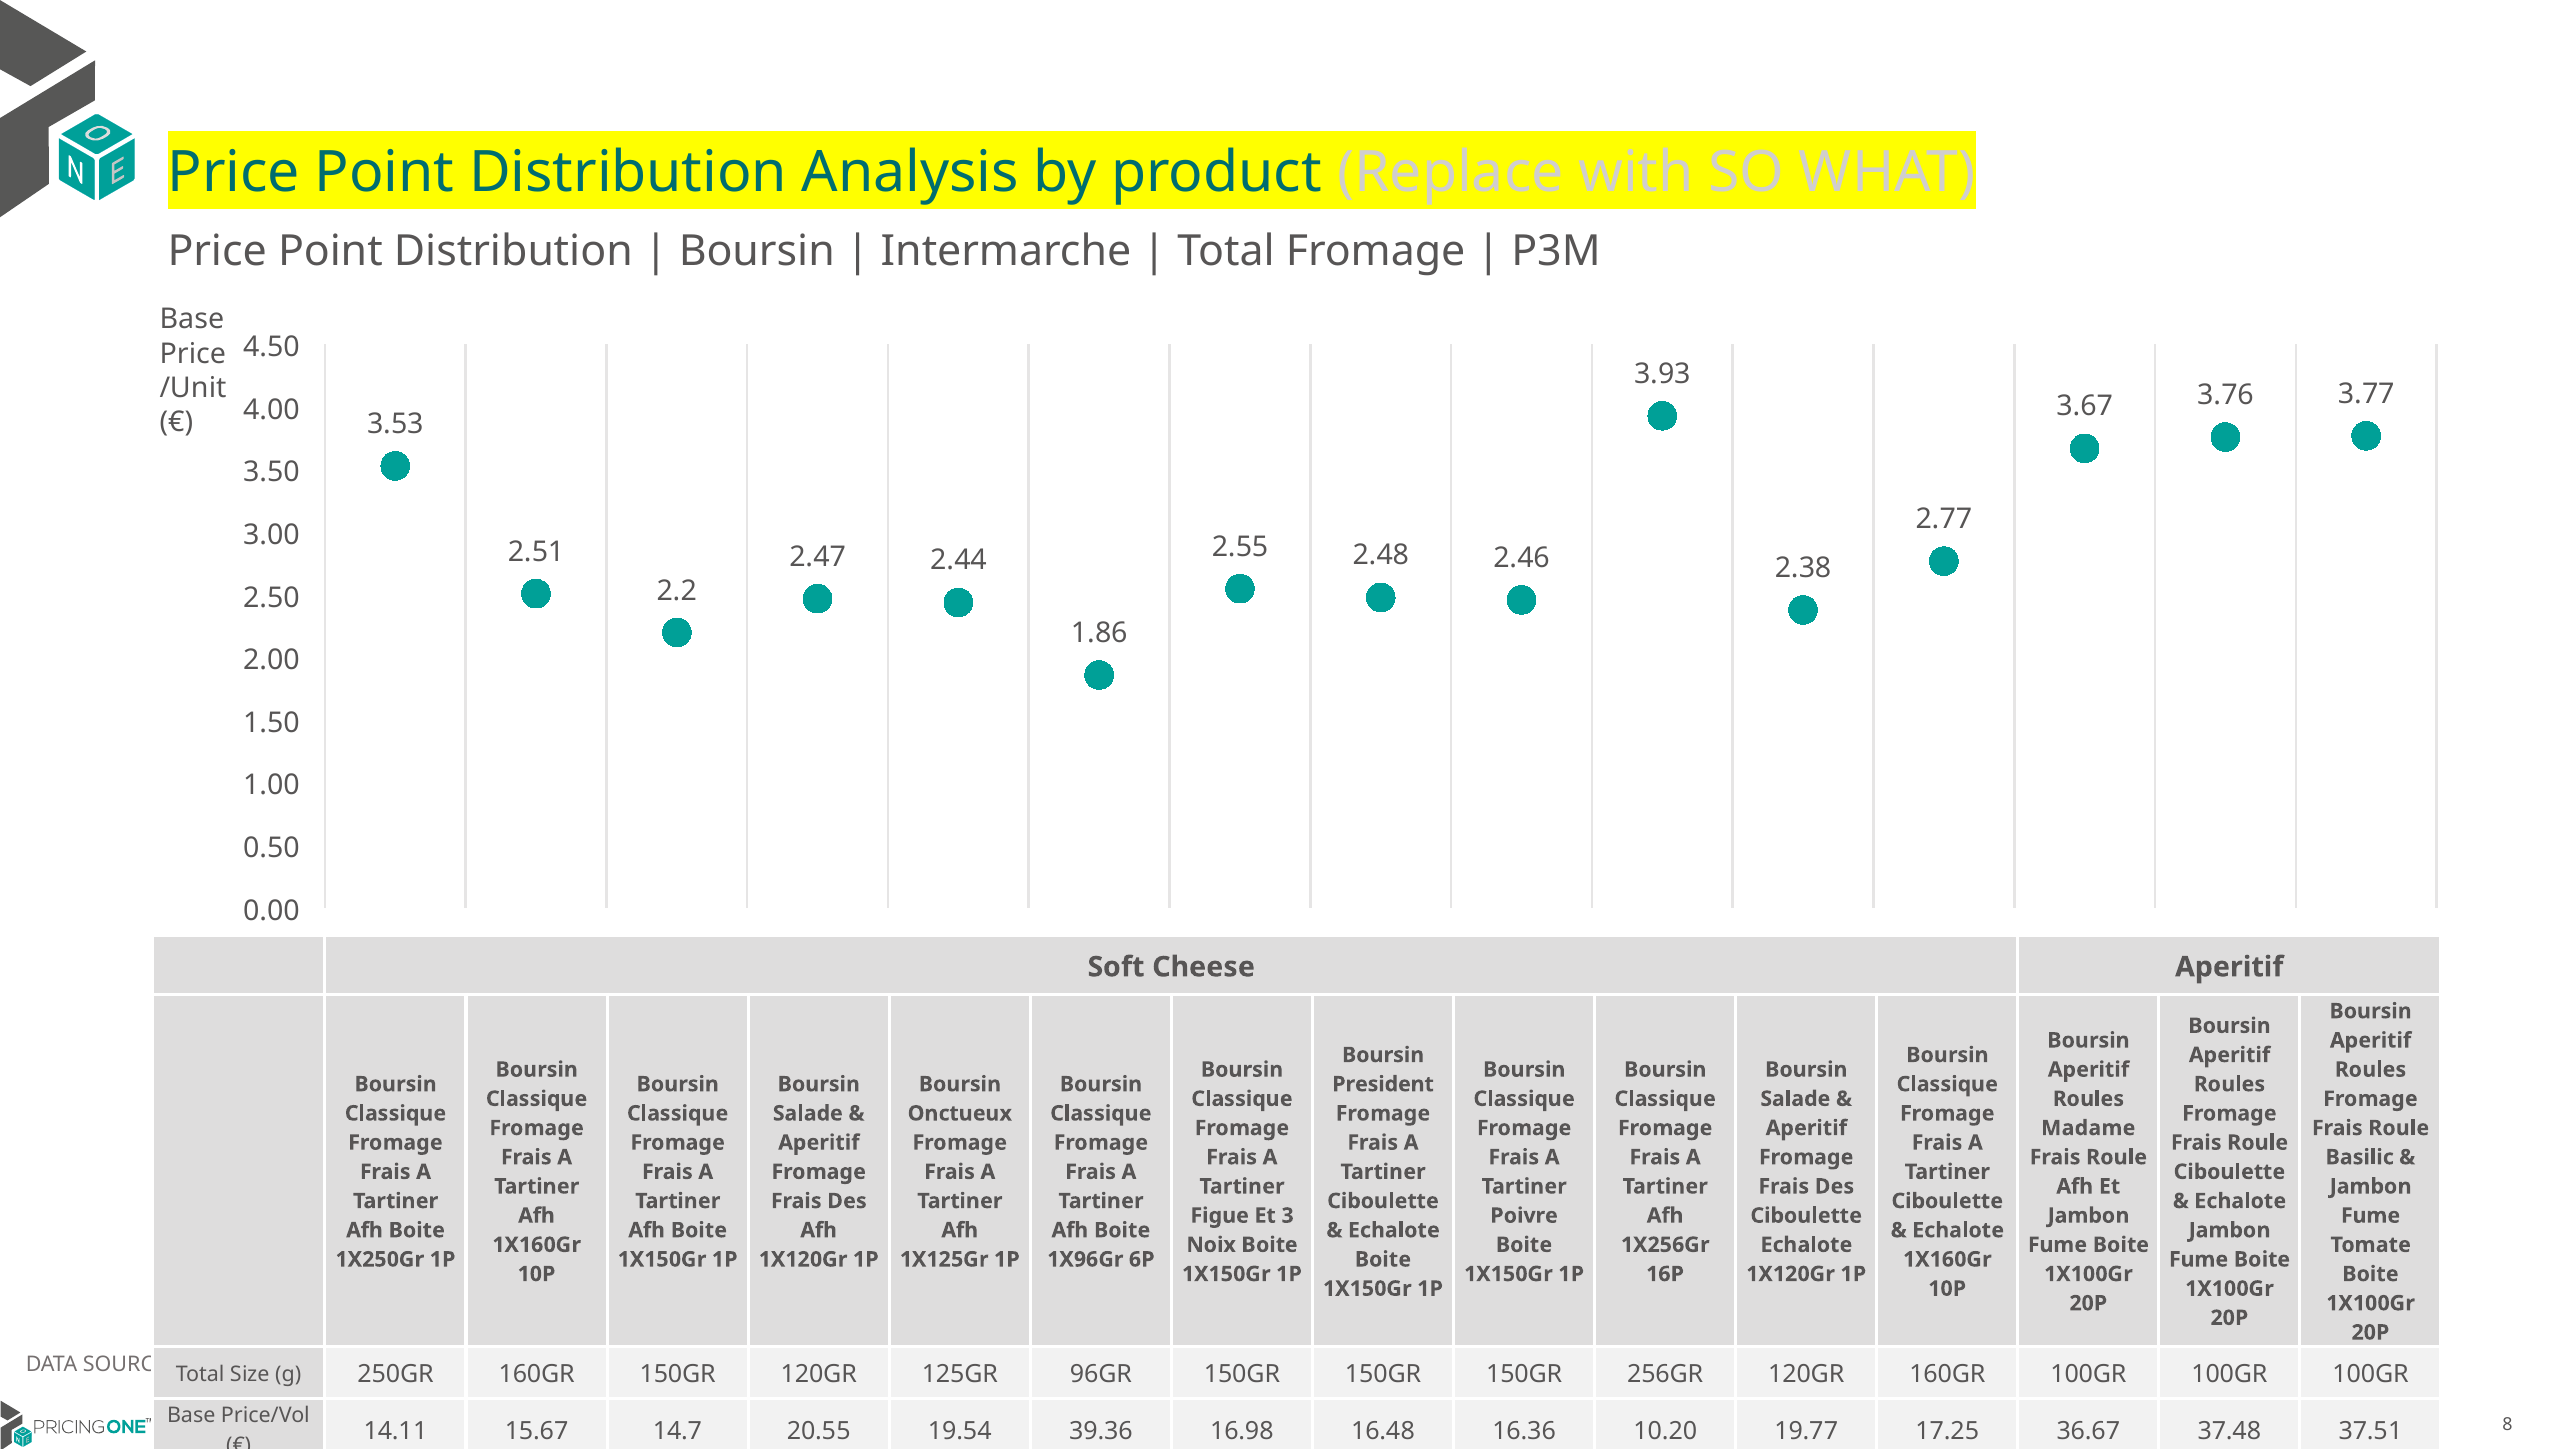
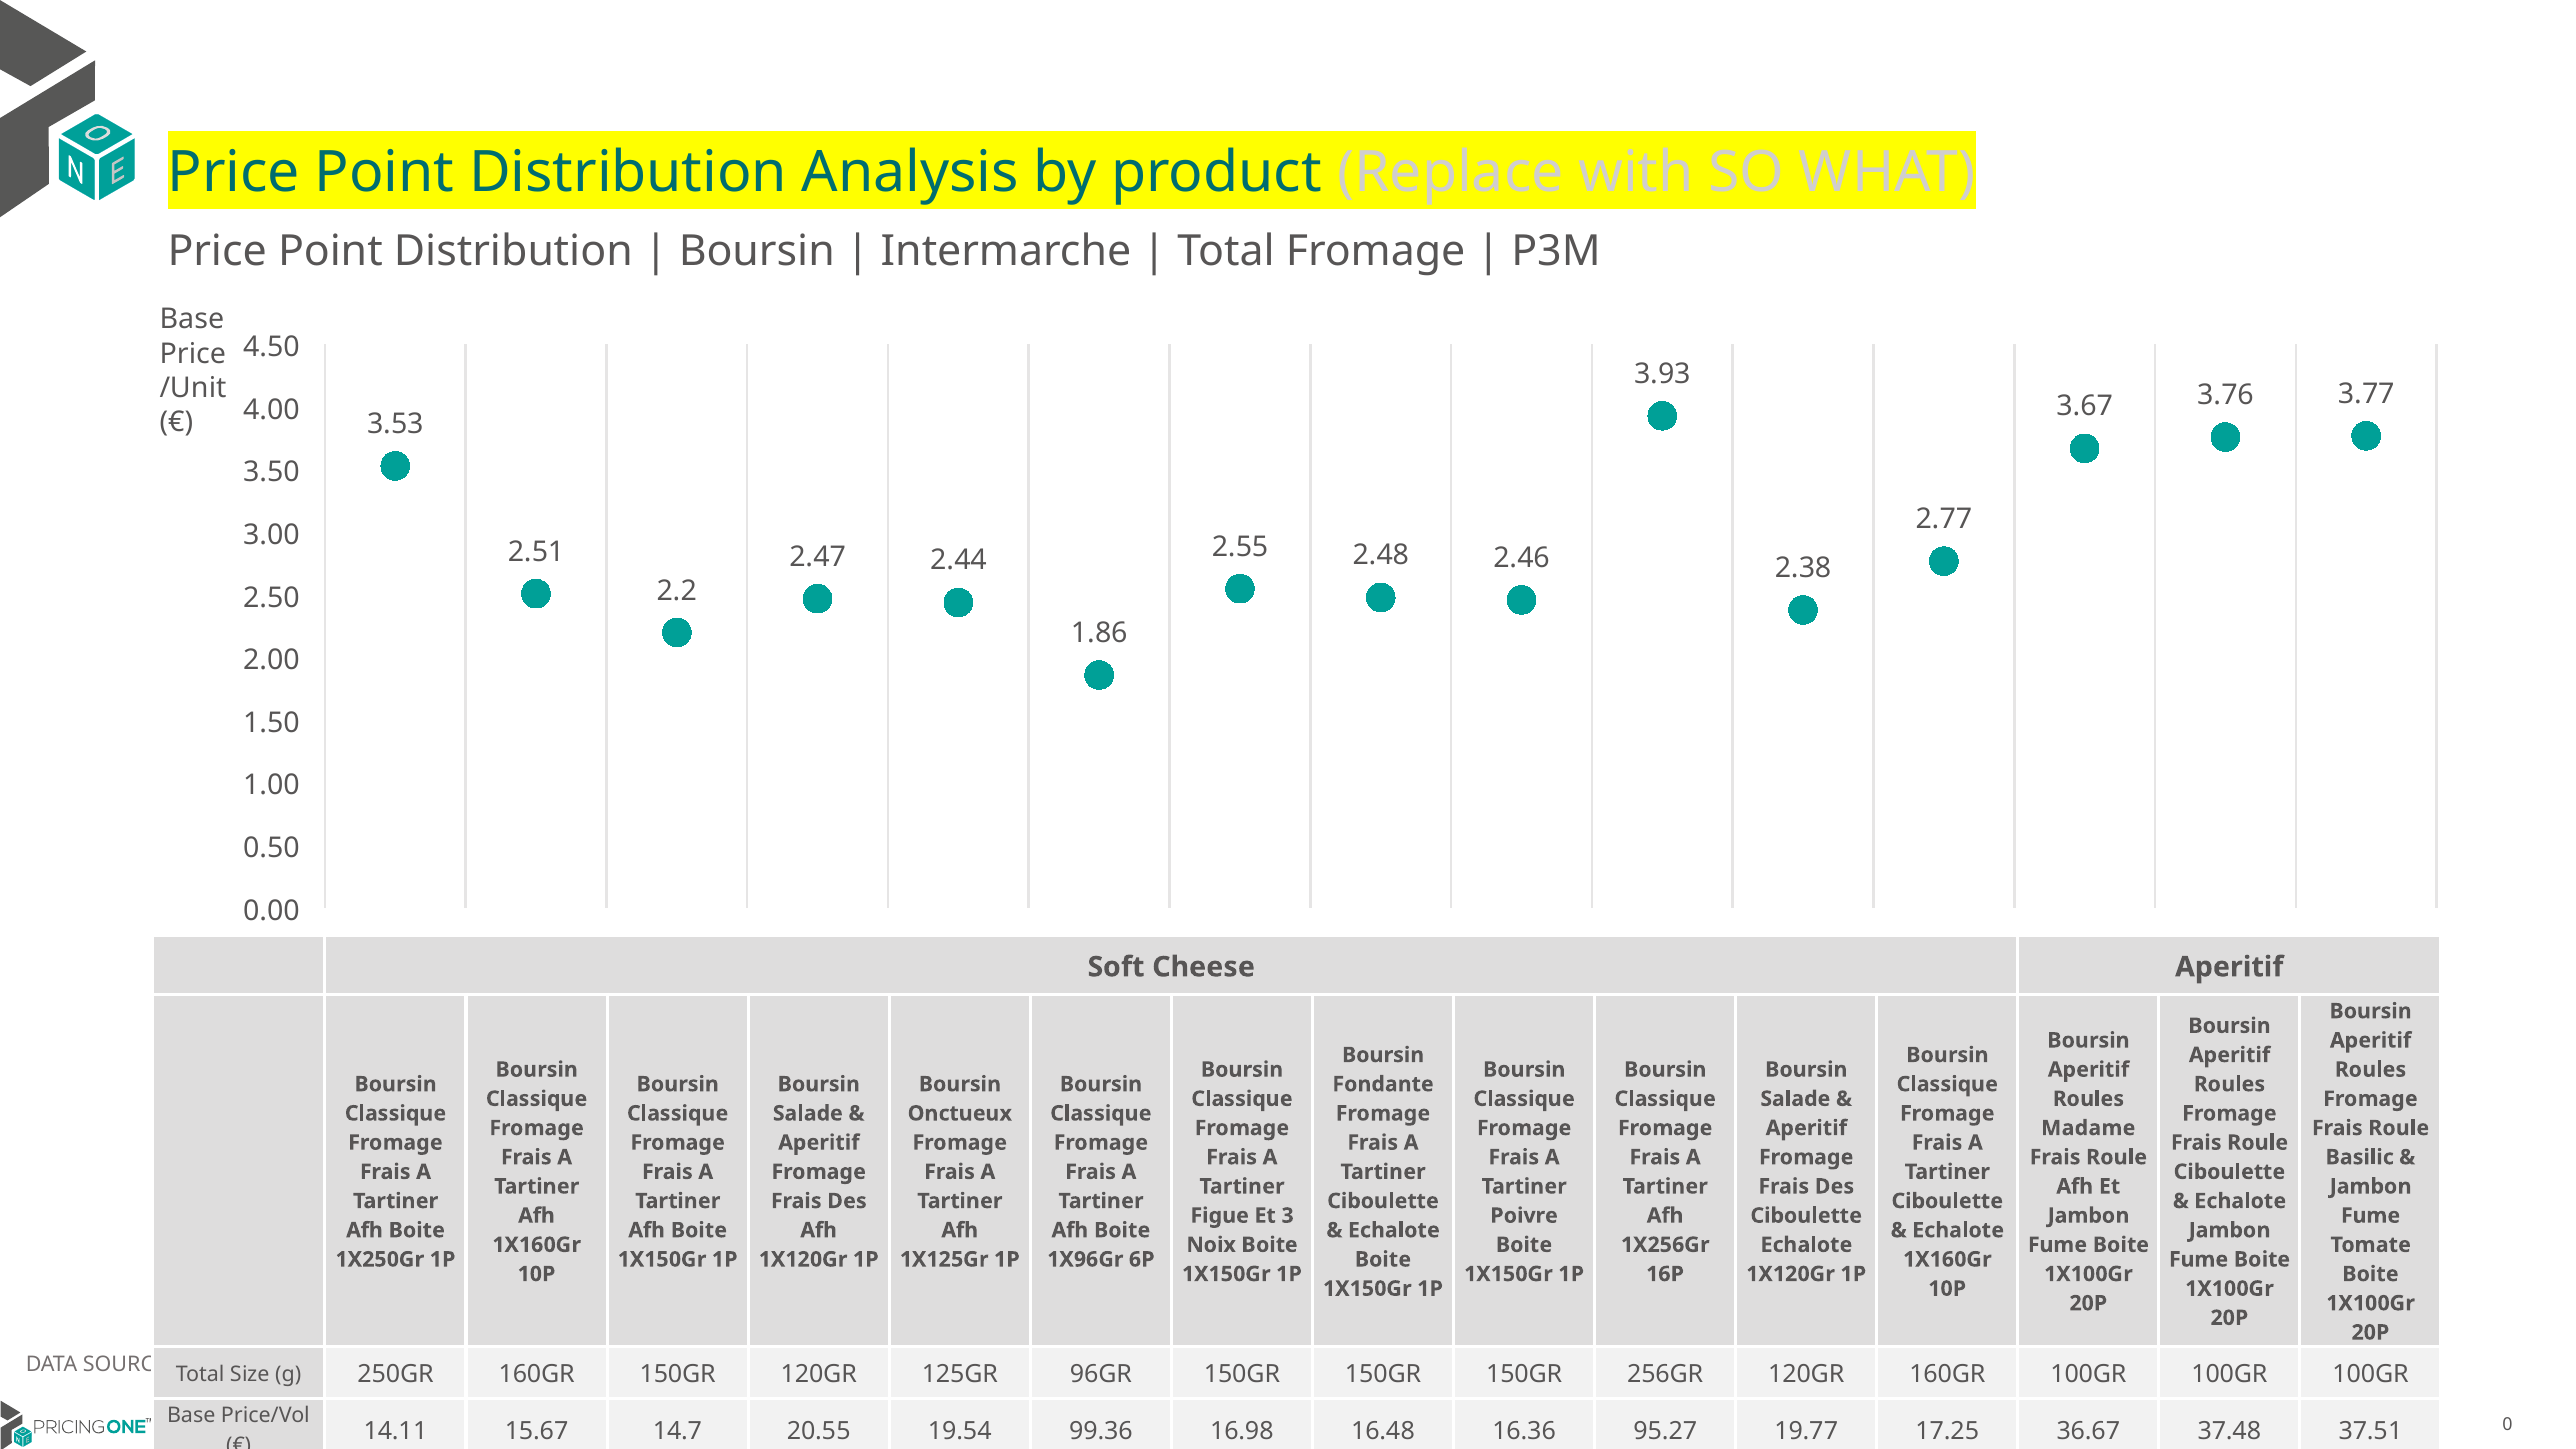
President: President -> Fondante (1383, 1084)
8: 8 -> 0 (2507, 1425)
39.36: 39.36 -> 99.36 (1101, 1431)
10.20: 10.20 -> 95.27 (1665, 1431)
